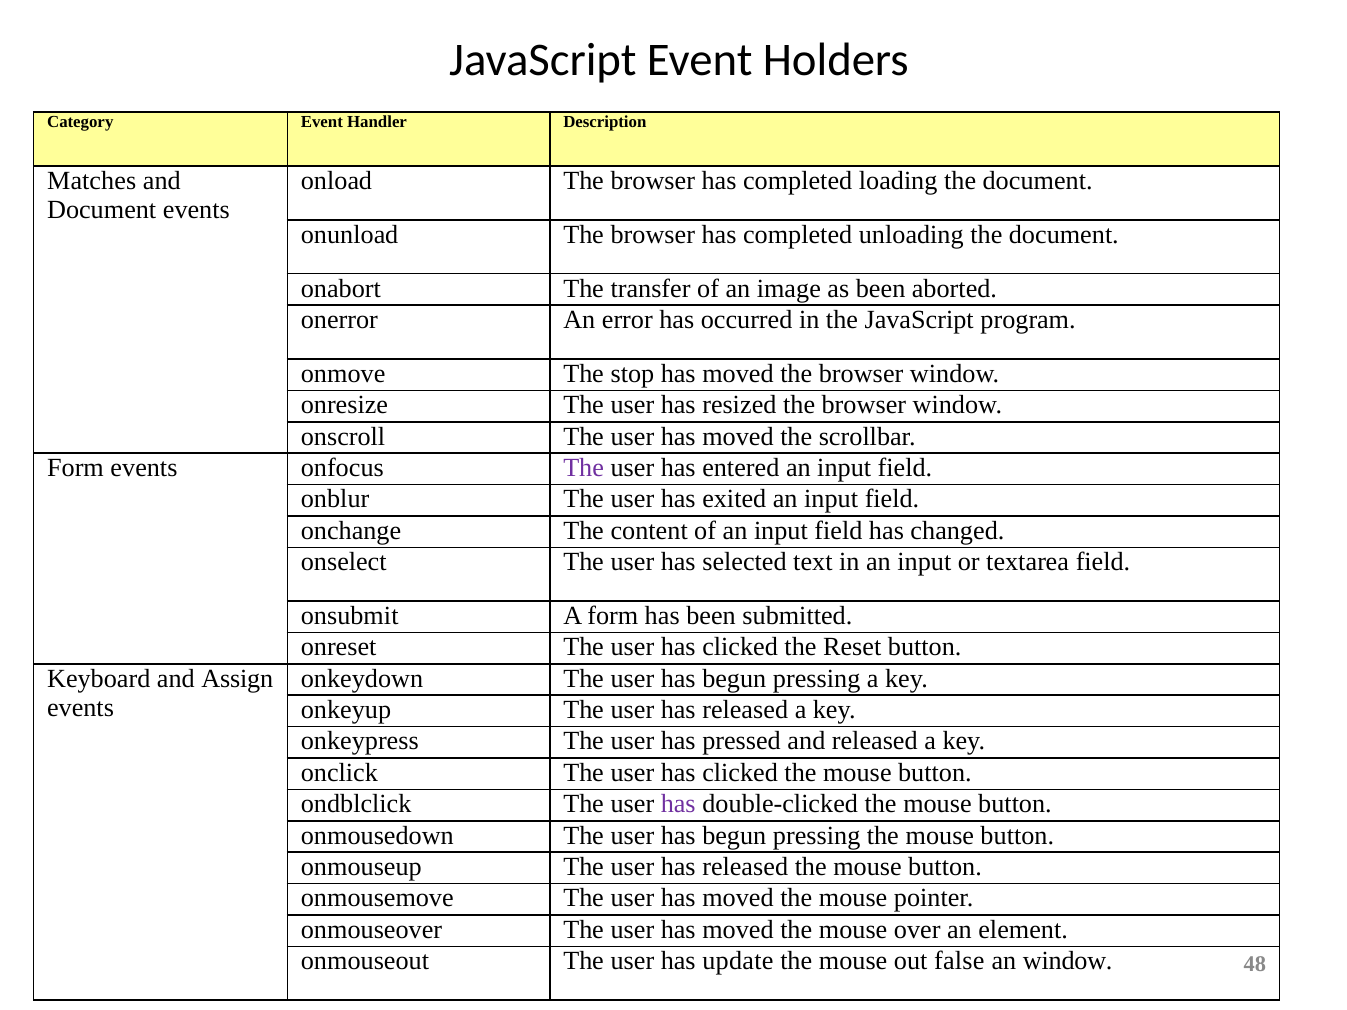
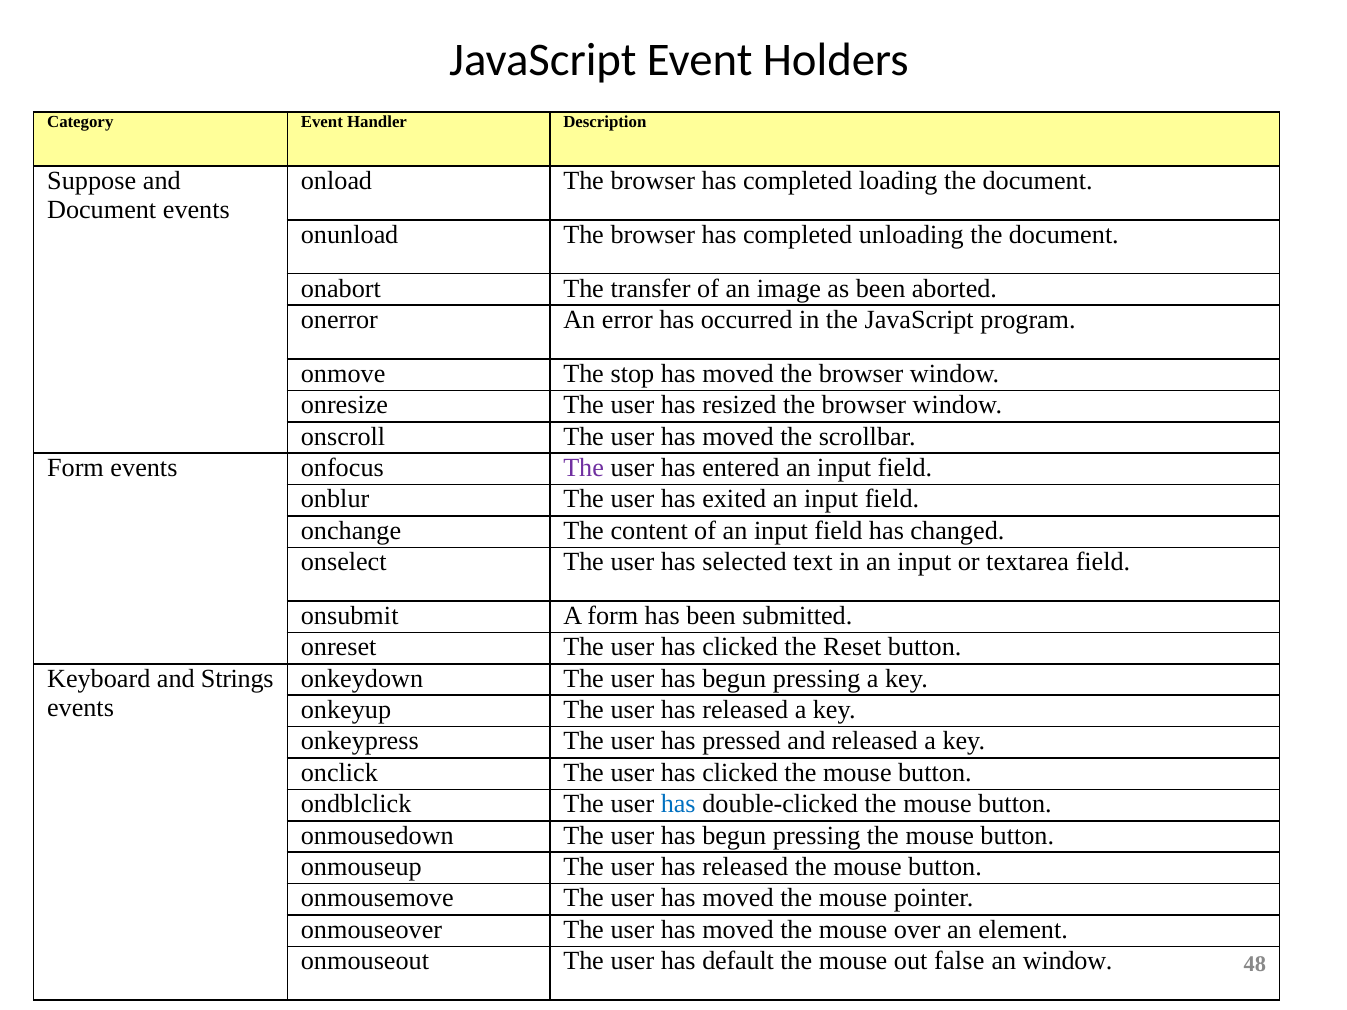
Matches: Matches -> Suppose (92, 181)
Assign: Assign -> Strings (237, 679)
has colour: purple -> blue (678, 804)
update: update -> default (738, 961)
